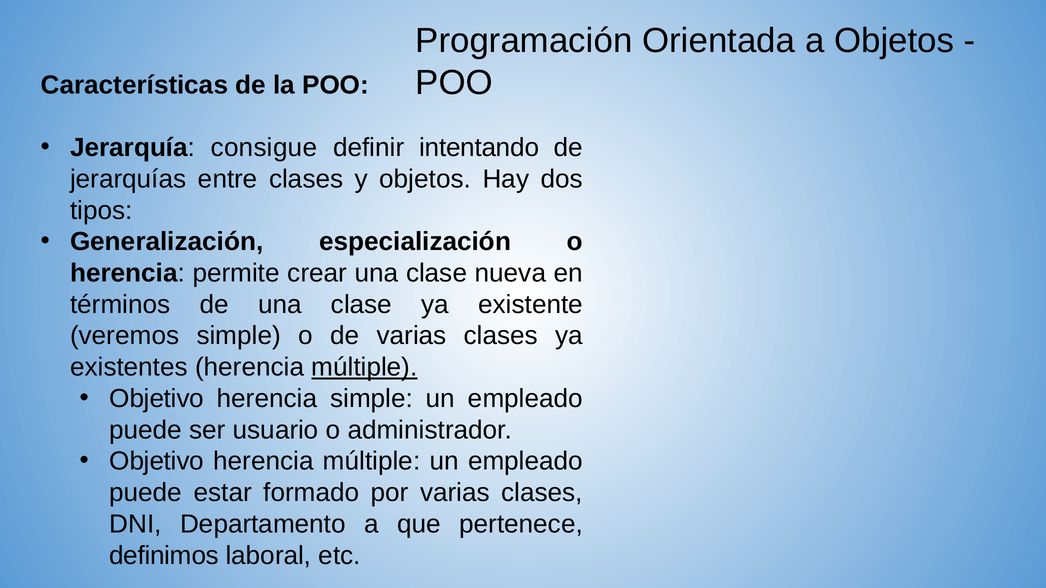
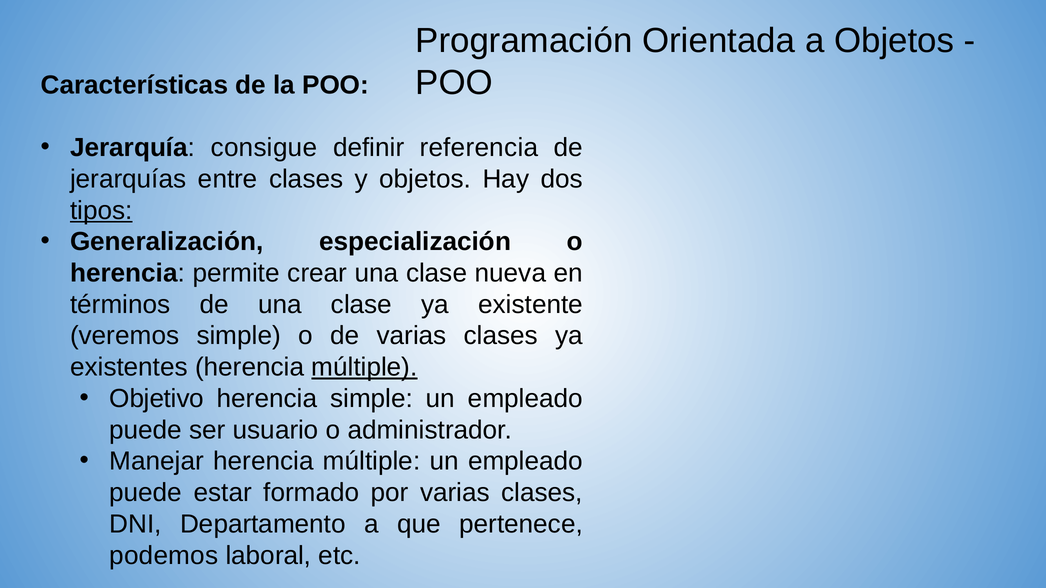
intentando: intentando -> referencia (479, 148)
tipos underline: none -> present (101, 211)
Objetivo: Objetivo -> Manejar (157, 462)
definimos: definimos -> podemos (164, 556)
